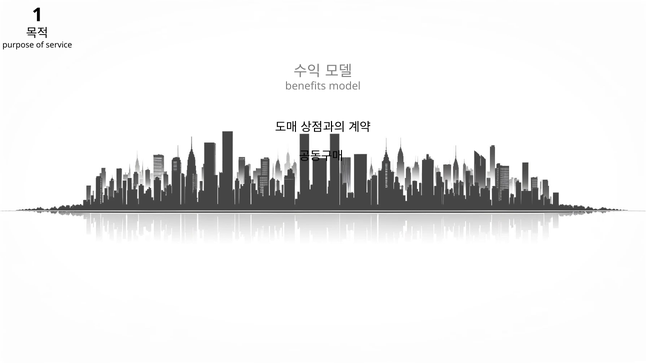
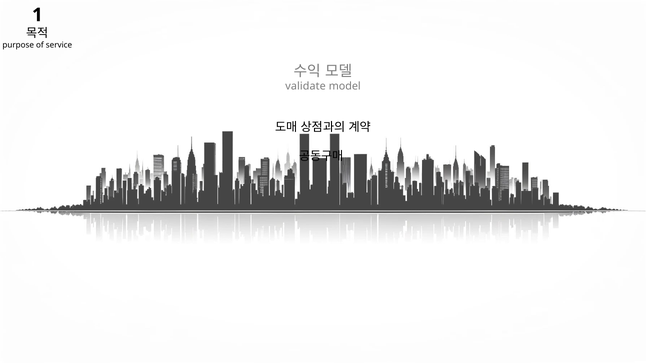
benefits: benefits -> validate (306, 86)
